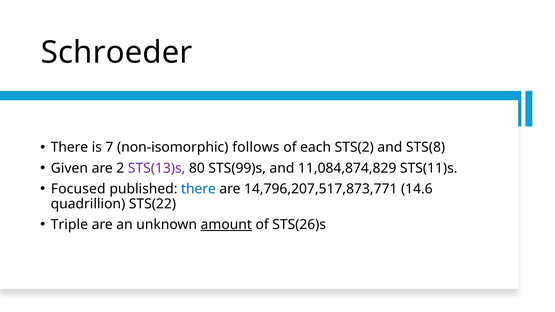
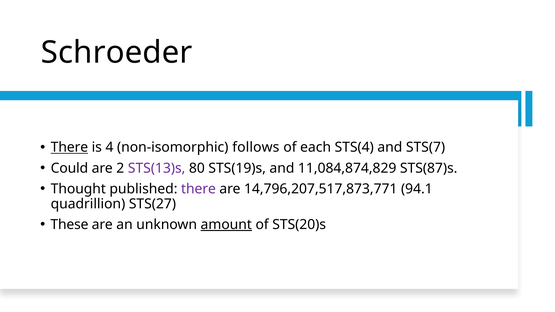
There underline: none -> present (69, 147)
7: 7 -> 4 (109, 147)
STS(2: STS(2 -> STS(4 (354, 147)
STS(8: STS(8 -> STS(7 (426, 147)
Given: Given -> Could (69, 168)
STS(99)s: STS(99)s -> STS(19)s (237, 168)
STS(11)s: STS(11)s -> STS(87)s (429, 168)
Focused: Focused -> Thought (78, 189)
there colour: blue -> purple (198, 189)
14.6: 14.6 -> 94.1 (417, 189)
STS(22: STS(22 -> STS(27 (152, 204)
Triple: Triple -> These (69, 225)
STS(26)s: STS(26)s -> STS(20)s (299, 225)
